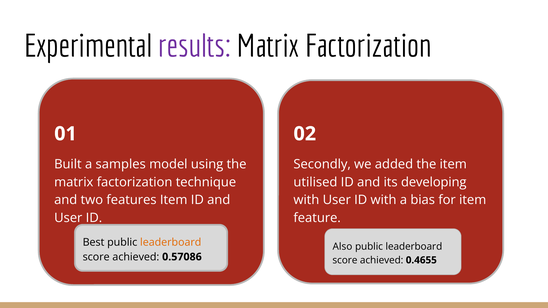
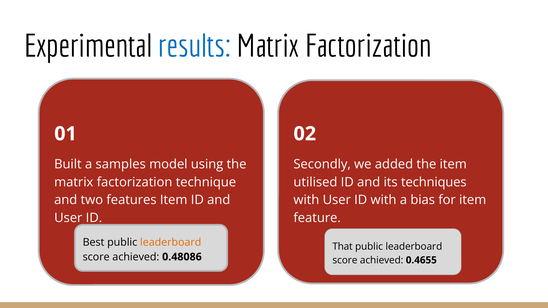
results colour: purple -> blue (194, 46)
developing: developing -> techniques (434, 182)
Also: Also -> That (343, 247)
0.57086: 0.57086 -> 0.48086 (182, 257)
